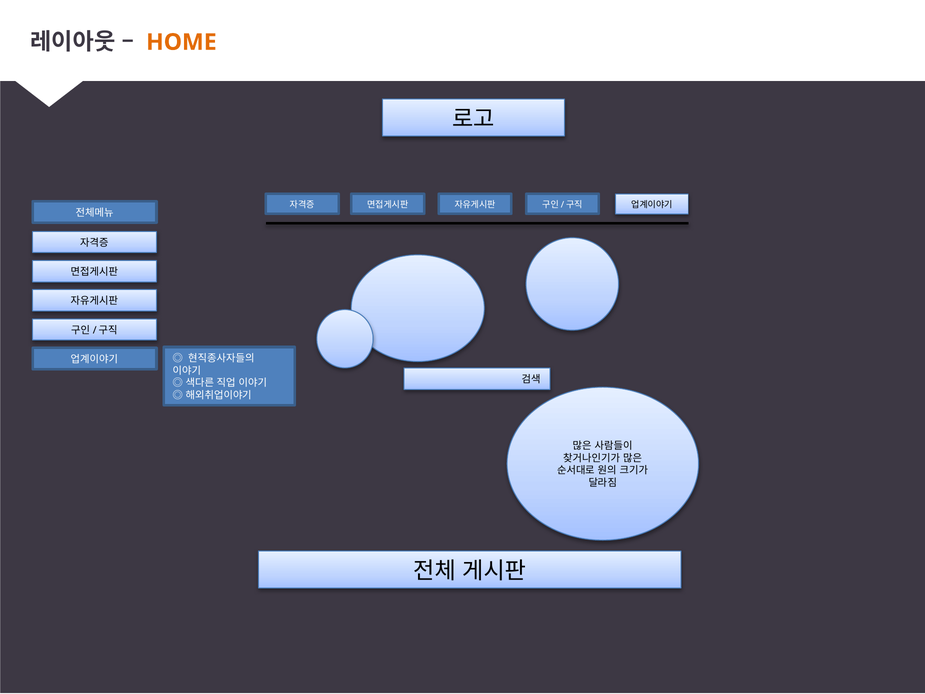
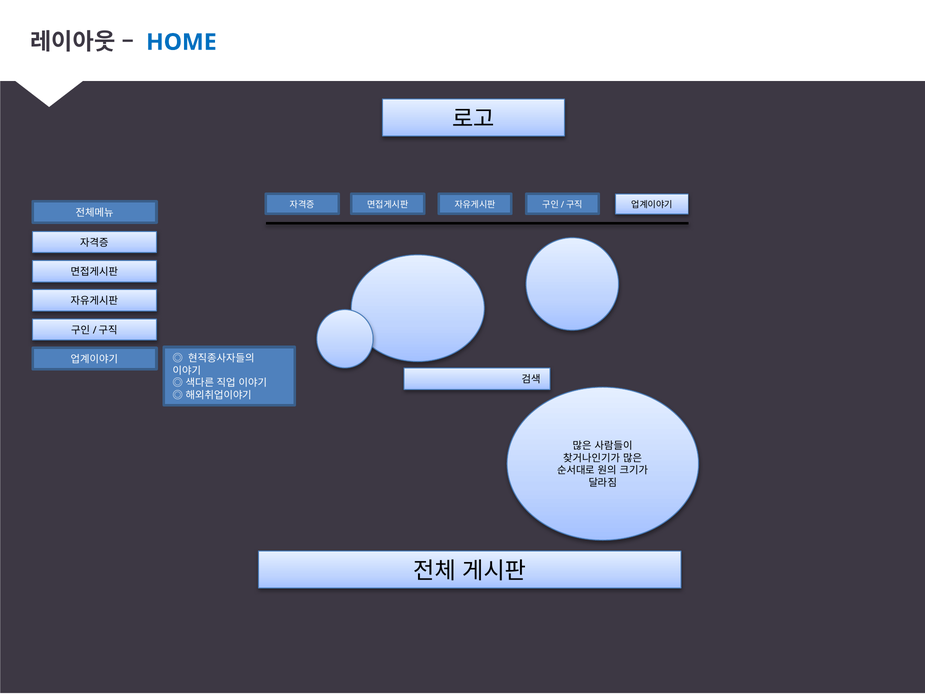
HOME colour: orange -> blue (181, 42)
